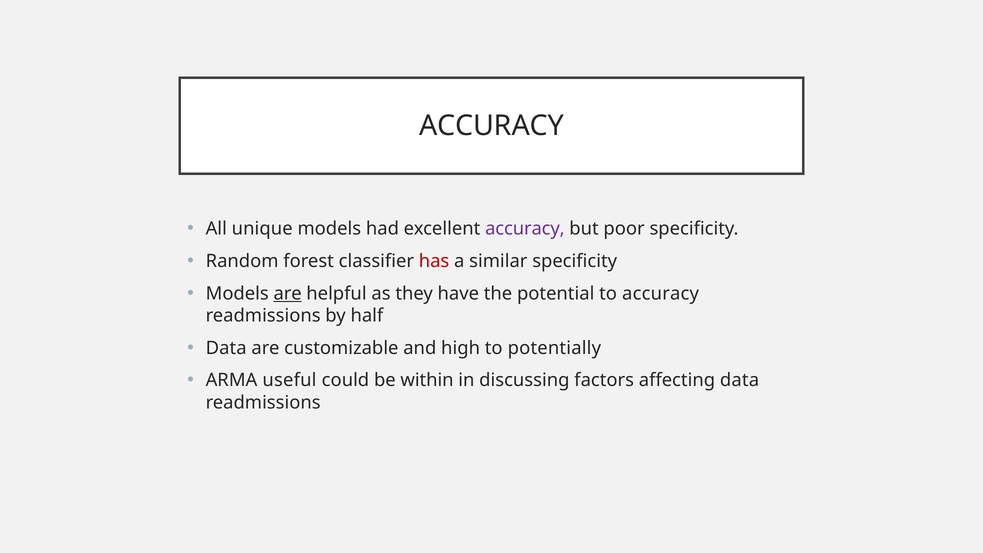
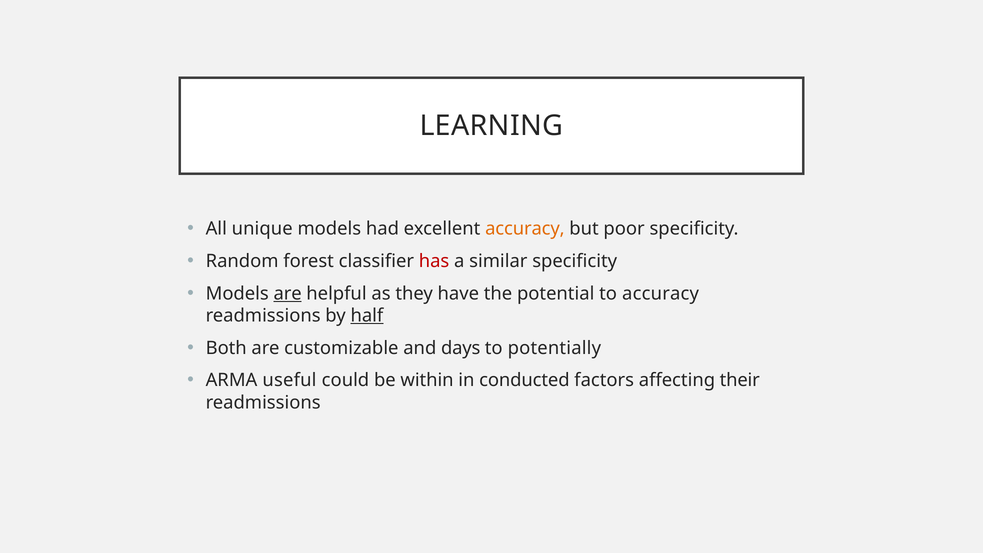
ACCURACY: ACCURACY -> LEARNING (491, 126)
accuracy colour: purple -> orange (525, 229)
half underline: none -> present (367, 316)
Data: Data -> Both (226, 348)
high: high -> days (461, 348)
discussing: discussing -> conducted (524, 380)
affecting data: data -> their (740, 380)
